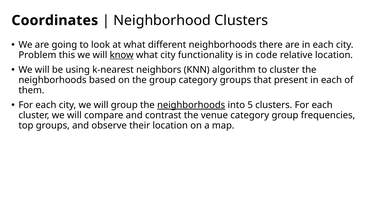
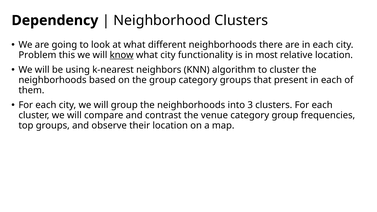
Coordinates: Coordinates -> Dependency (55, 20)
code: code -> most (267, 55)
neighborhoods underline: present -> none (191, 105)
5: 5 -> 3 (250, 105)
